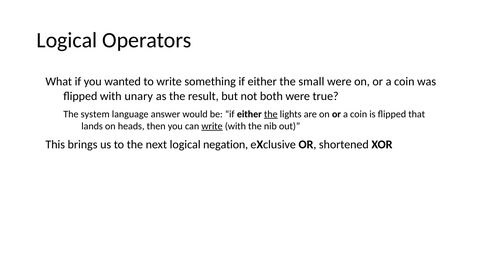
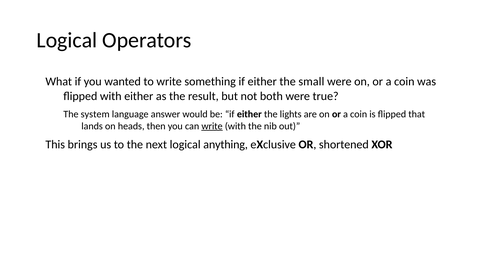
with unary: unary -> either (139, 96)
the underline: present -> none (271, 114)
negation: negation -> anything (226, 144)
